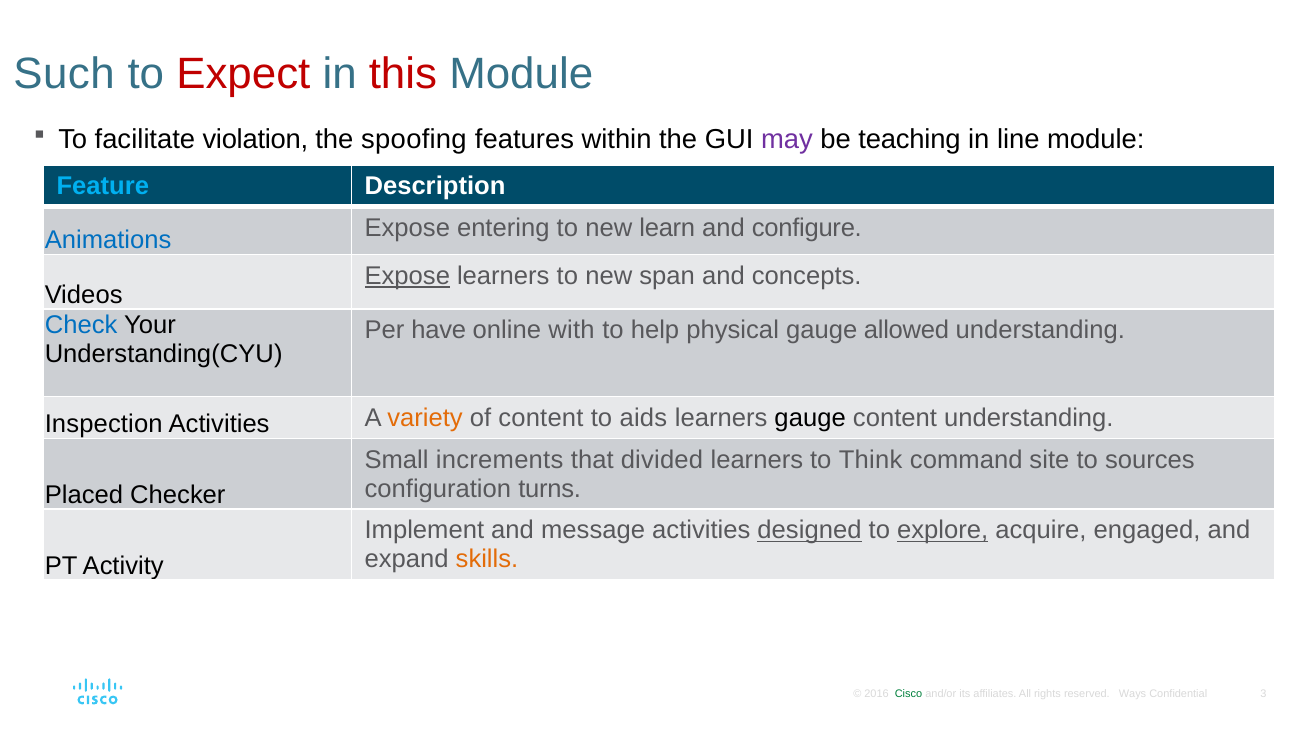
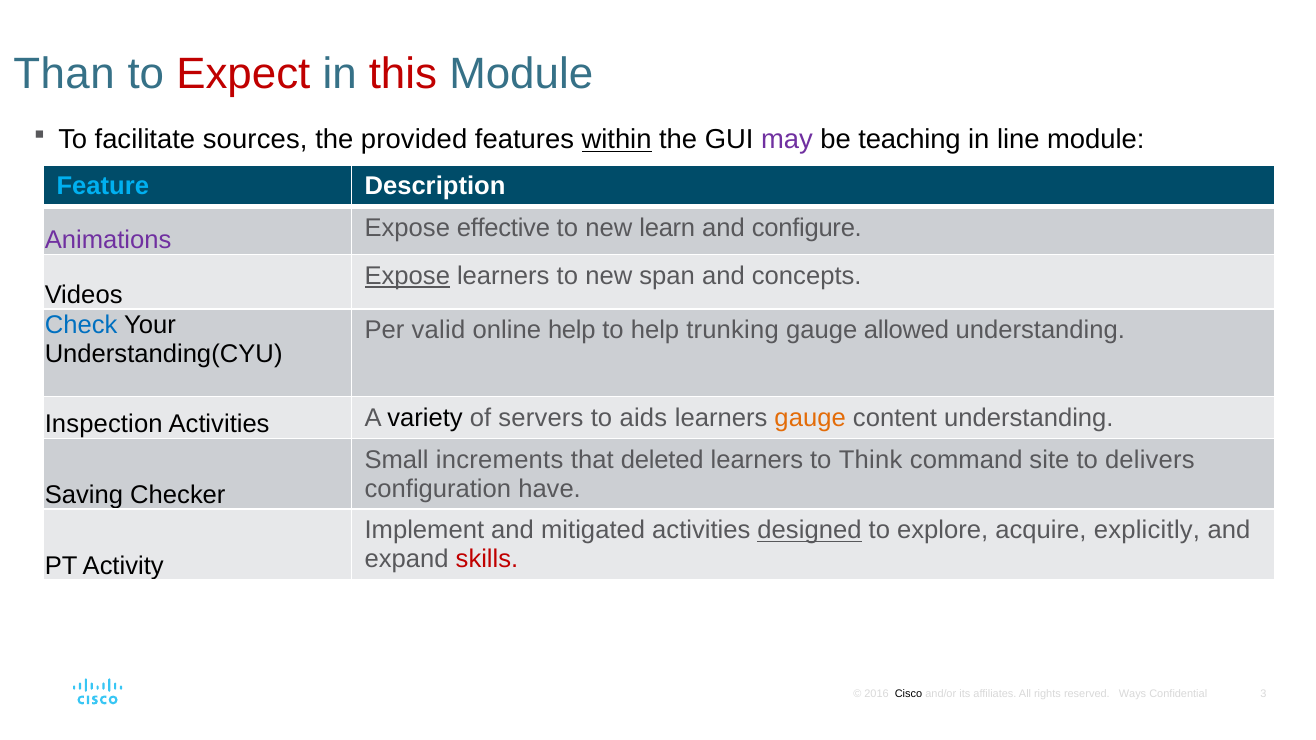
Such: Such -> Than (64, 74)
violation: violation -> sources (255, 140)
spoofing: spoofing -> provided (414, 140)
within underline: none -> present (617, 140)
Animations colour: blue -> purple (108, 241)
entering: entering -> effective (503, 228)
have: have -> valid (438, 330)
online with: with -> help (572, 330)
physical: physical -> trunking (733, 330)
variety colour: orange -> black (425, 418)
of content: content -> servers (541, 418)
gauge colour: black -> orange (810, 418)
divided: divided -> deleted (662, 460)
sources: sources -> delivers (1150, 460)
turns: turns -> have (550, 489)
Placed: Placed -> Saving (84, 495)
message: message -> mitigated (593, 531)
explore underline: present -> none (943, 531)
engaged: engaged -> explicitly (1147, 531)
skills colour: orange -> red (487, 560)
Cisco colour: green -> black (908, 694)
